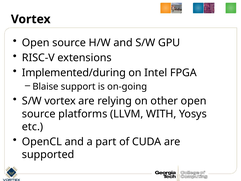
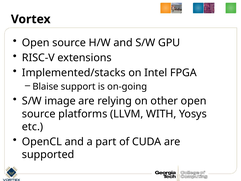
Implemented/during: Implemented/during -> Implemented/stacks (74, 73)
S/W vortex: vortex -> image (60, 101)
